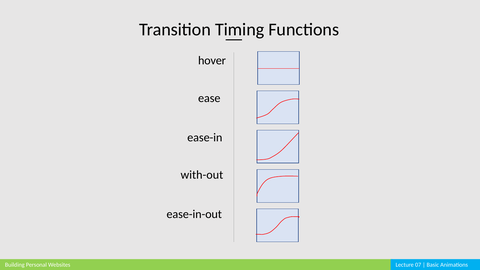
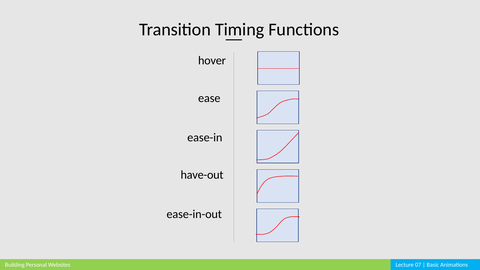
with-out: with-out -> have-out (202, 175)
